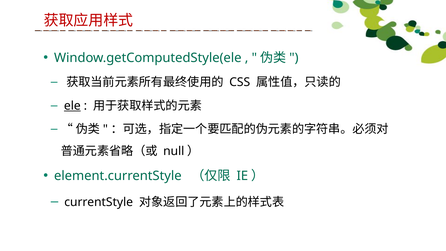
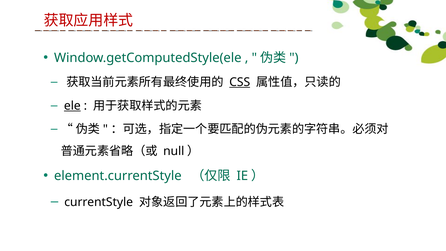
CSS underline: none -> present (240, 82)
